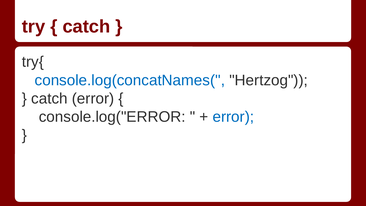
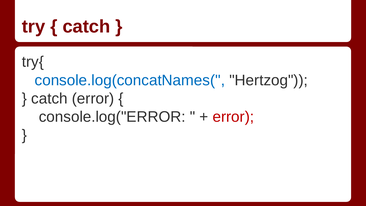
error colour: blue -> red (233, 117)
